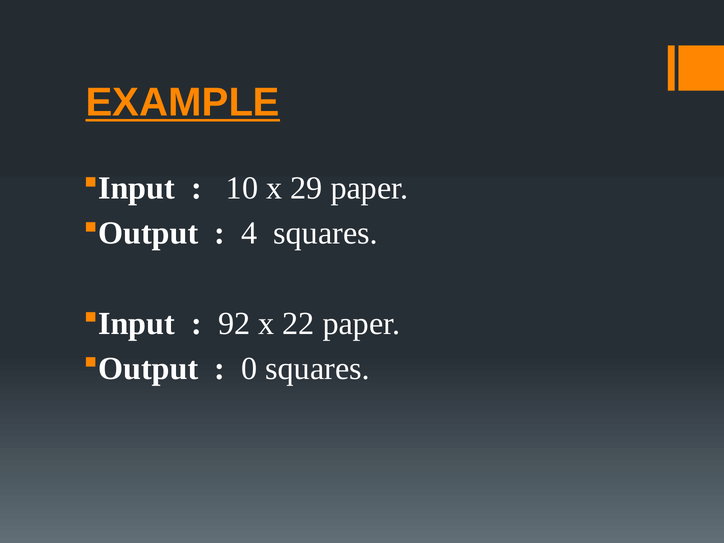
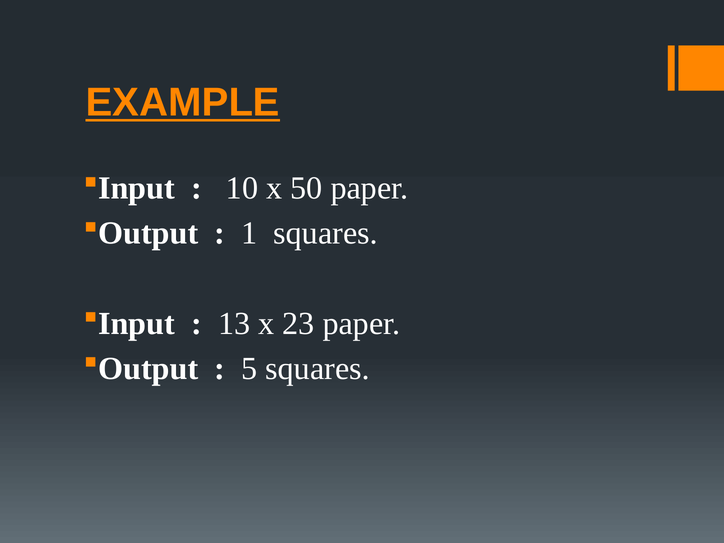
29: 29 -> 50 (306, 188)
4: 4 -> 1 (249, 233)
92: 92 -> 13 (234, 323)
22: 22 -> 23 (298, 323)
0: 0 -> 5 (249, 368)
